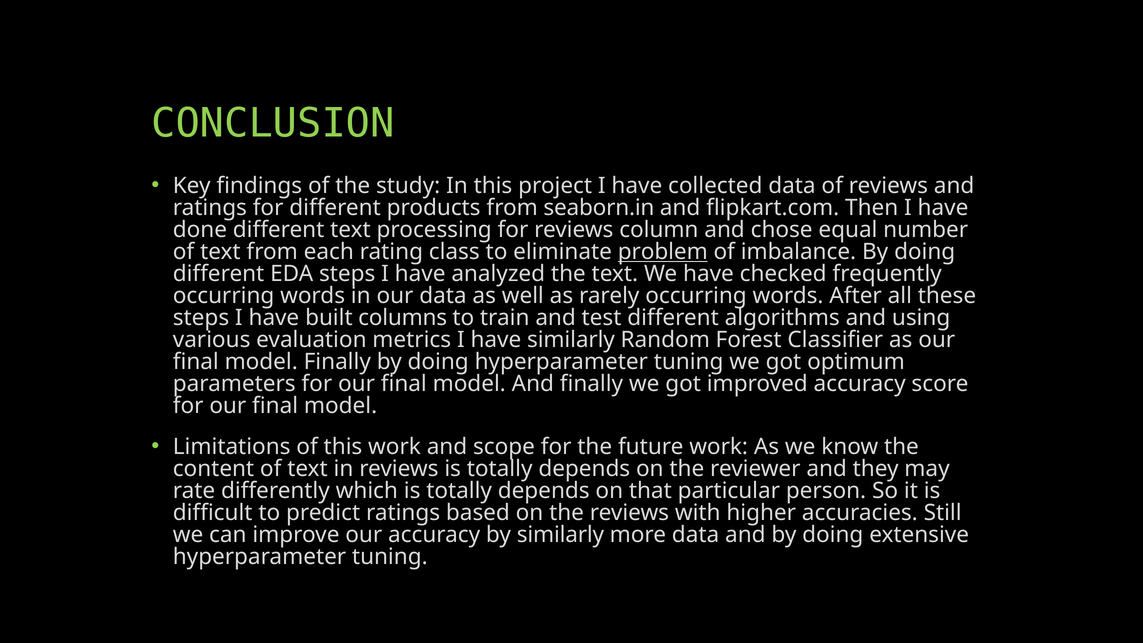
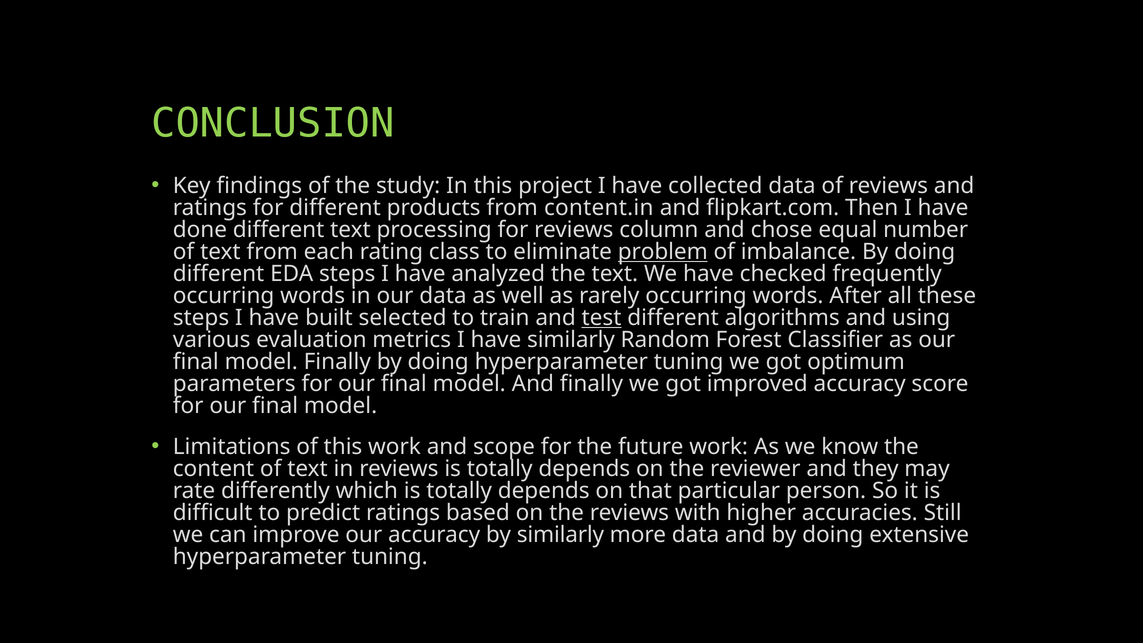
seaborn.in: seaborn.in -> content.in (599, 208)
columns: columns -> selected (403, 318)
test underline: none -> present (602, 318)
